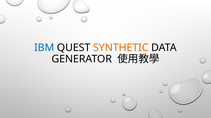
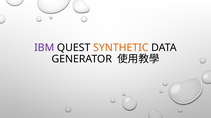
IBM colour: blue -> purple (44, 48)
